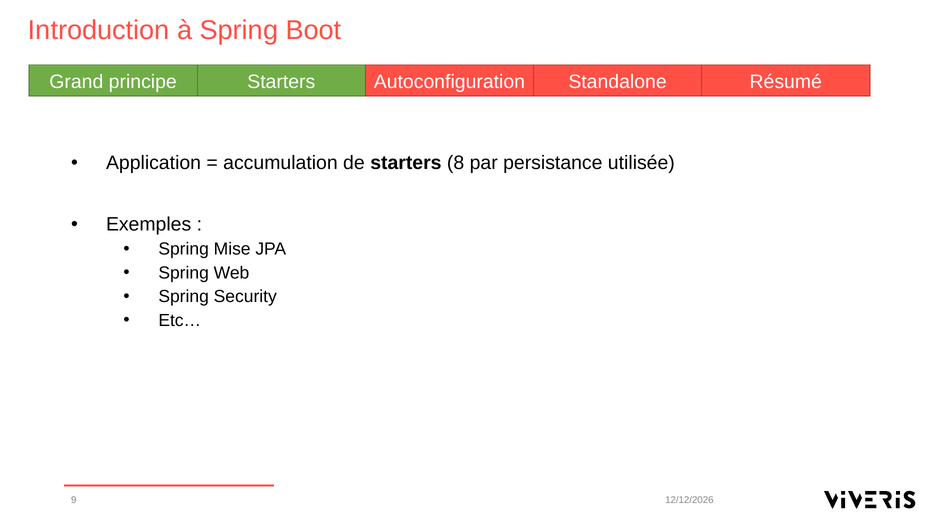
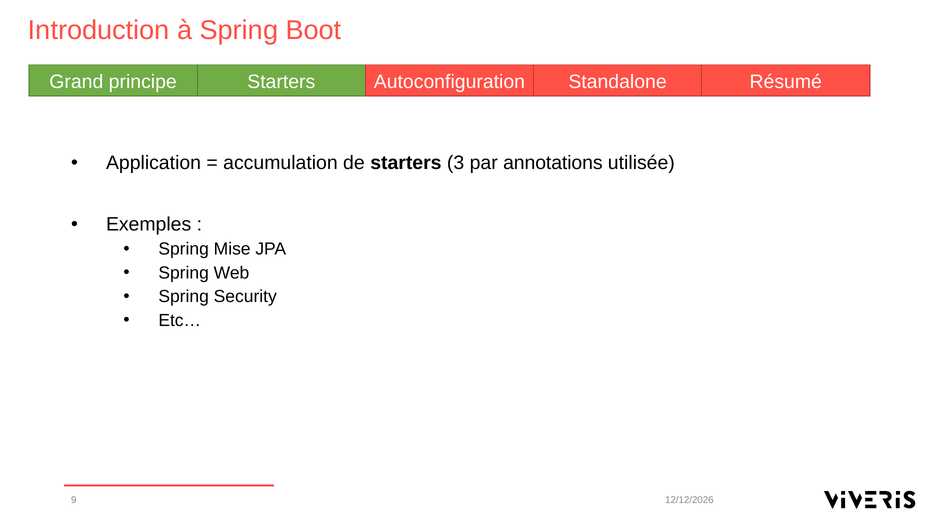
8: 8 -> 3 (456, 163)
persistance: persistance -> annotations (553, 163)
